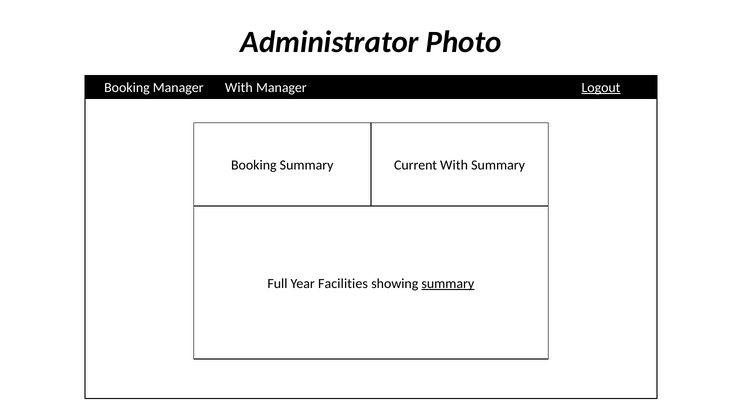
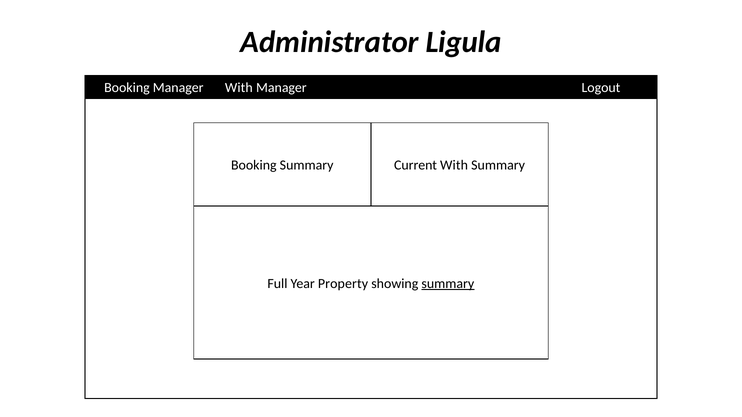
Photo: Photo -> Ligula (464, 42)
Logout underline: present -> none (601, 88)
Facilities: Facilities -> Property (343, 284)
